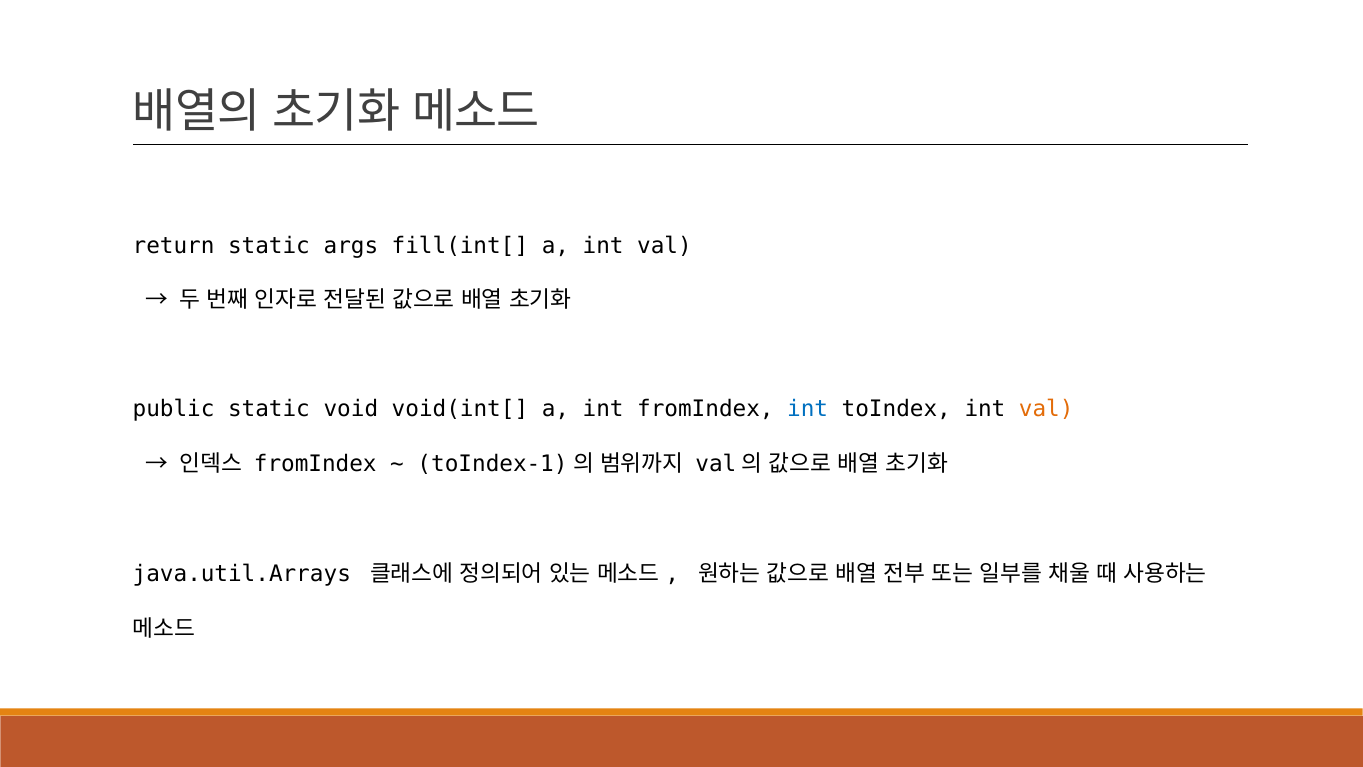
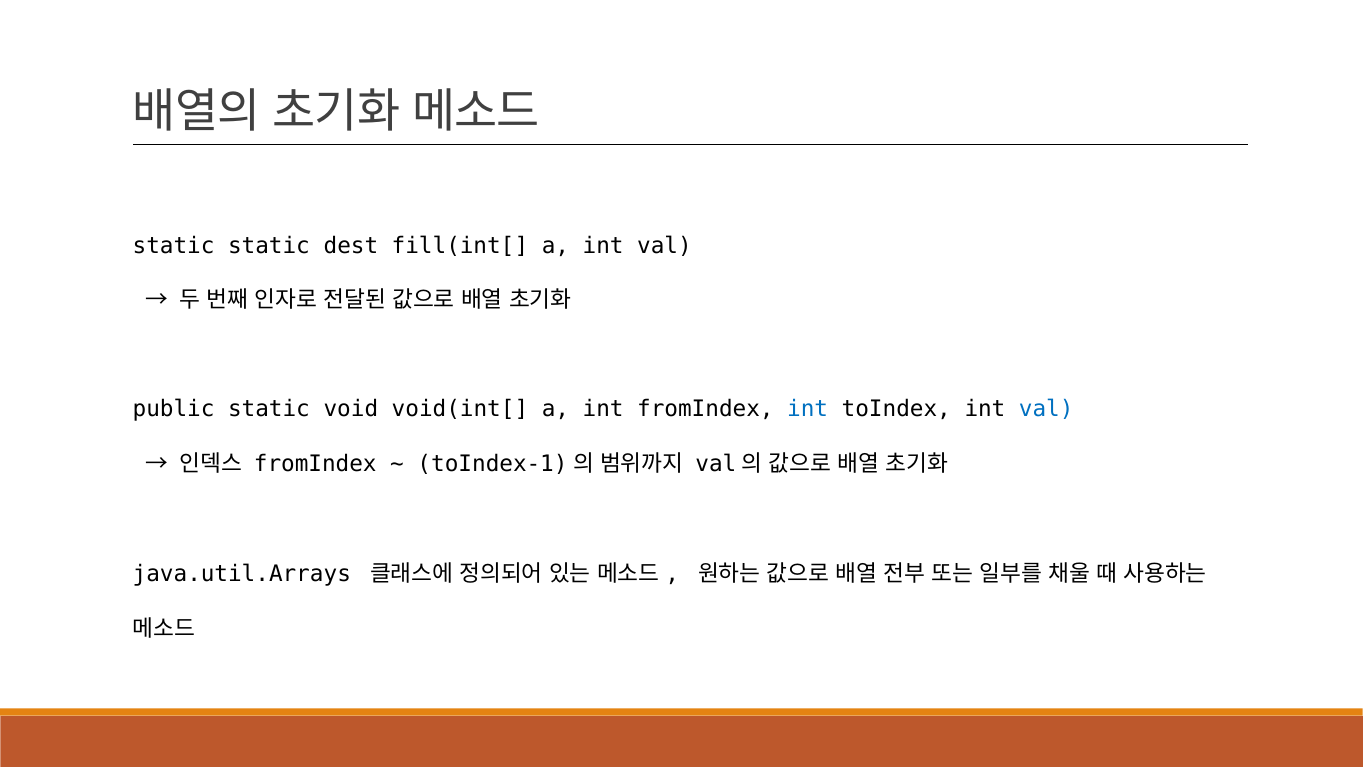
return: return -> static (174, 246)
args: args -> dest (351, 246)
val colour: orange -> blue (1046, 409)
